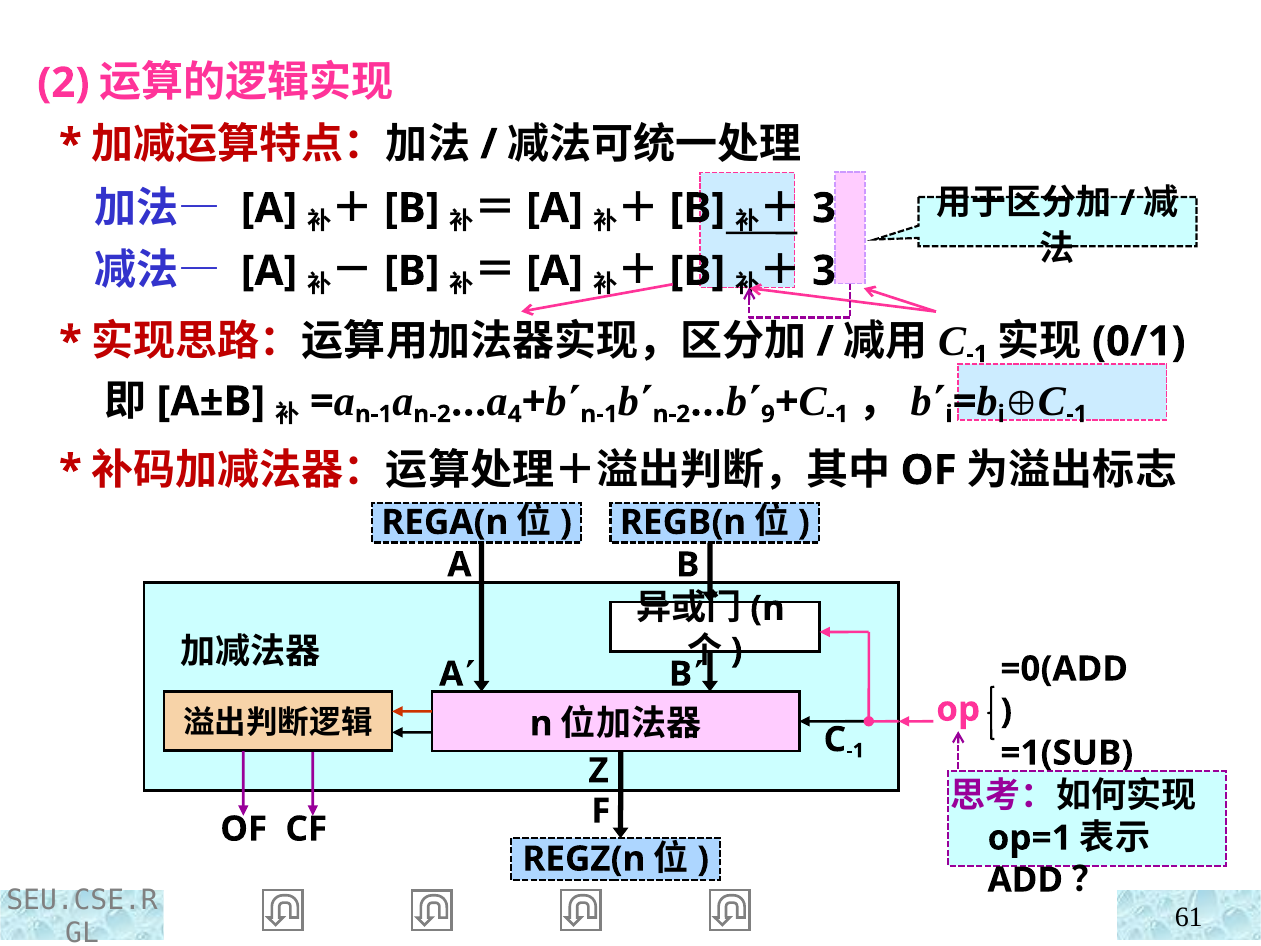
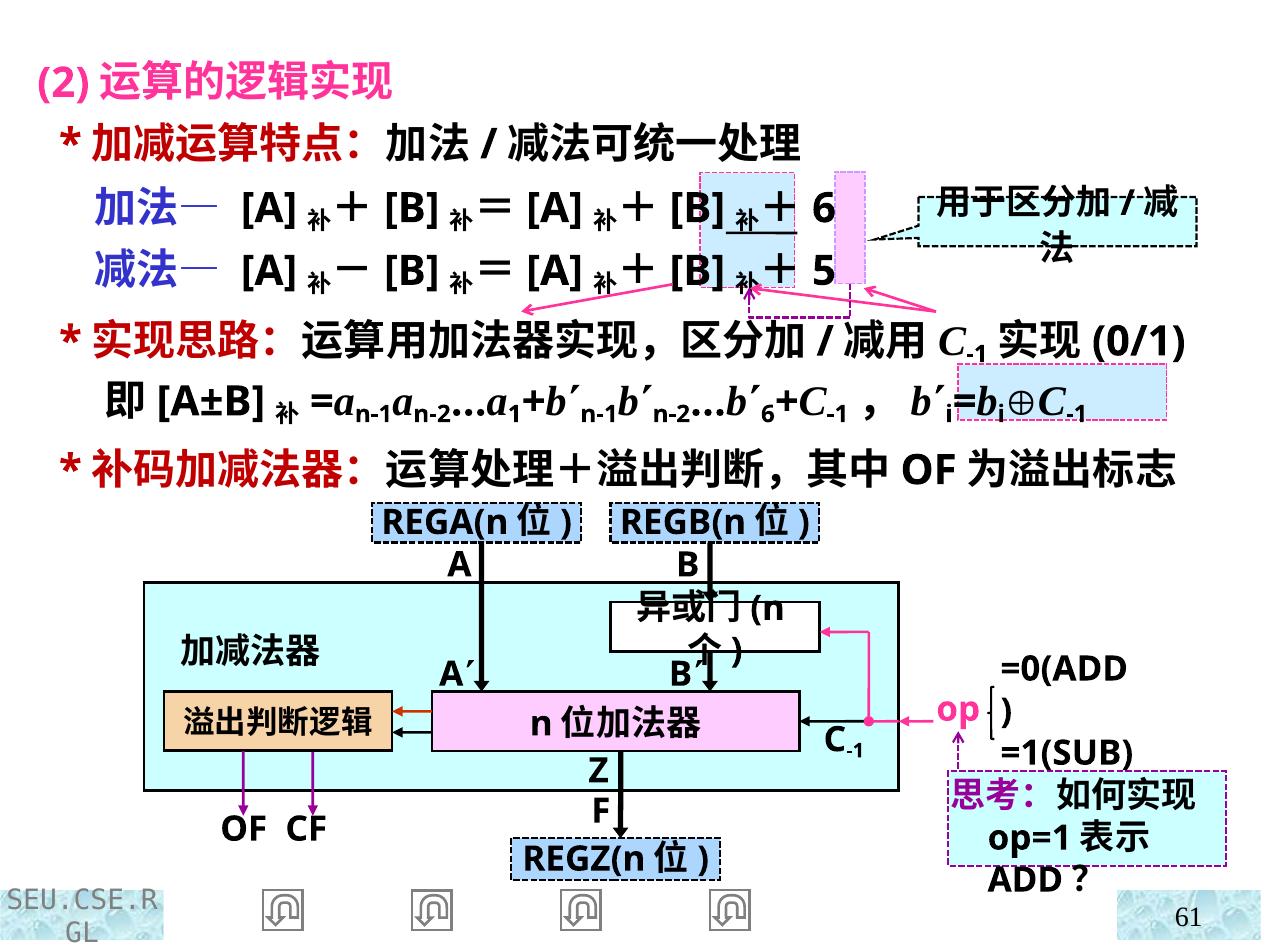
3: 3 -> 6 (824, 208)
3: 3 -> 5 (824, 271)
4: 4 -> 1 (515, 414)
9: 9 -> 6 (768, 414)
